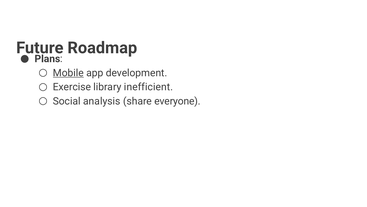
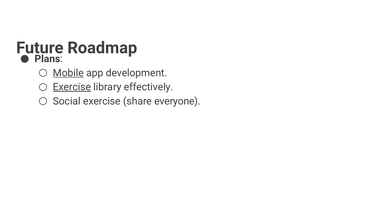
Exercise underline: none -> present (72, 87)
inefficient: inefficient -> effectively (149, 87)
Social analysis: analysis -> exercise (102, 101)
